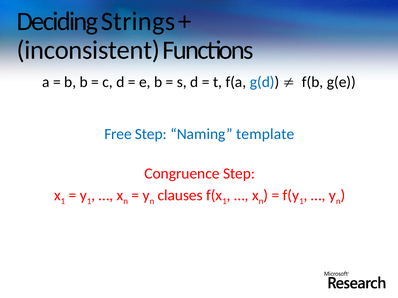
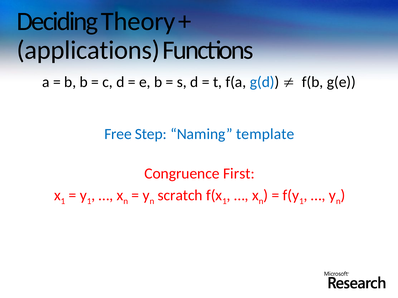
Strings: Strings -> Theory (138, 22)
inconsistent: inconsistent -> applications (88, 50)
Congruence Step: Step -> First (239, 174)
clauses: clauses -> scratch (180, 196)
